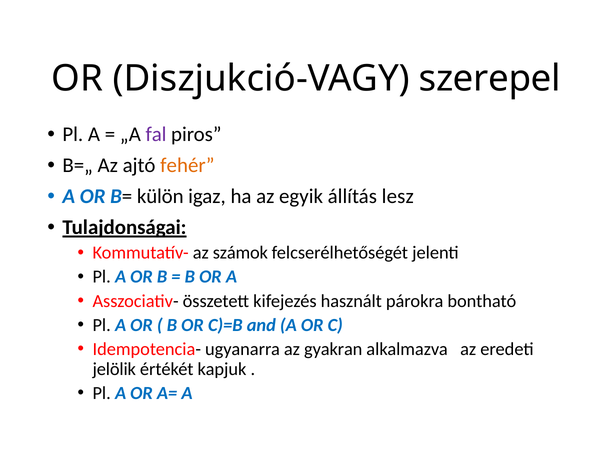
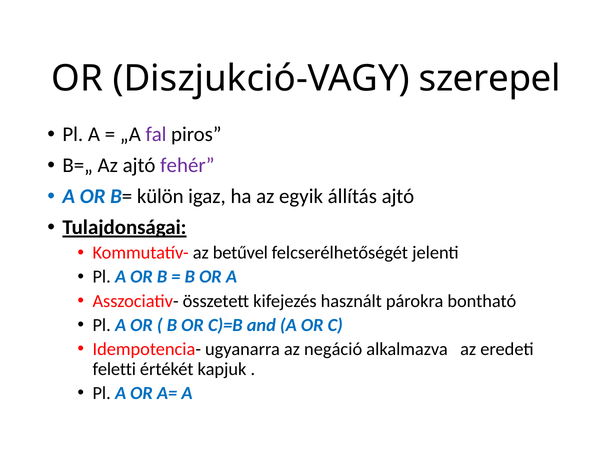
fehér colour: orange -> purple (187, 165)
állítás lesz: lesz -> ajtó (398, 196)
számok: számok -> betűvel (240, 253)
gyakran: gyakran -> negáció (333, 349)
jelölik: jelölik -> feletti (114, 369)
